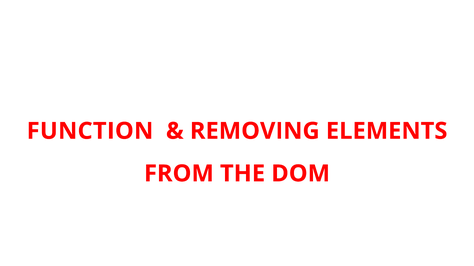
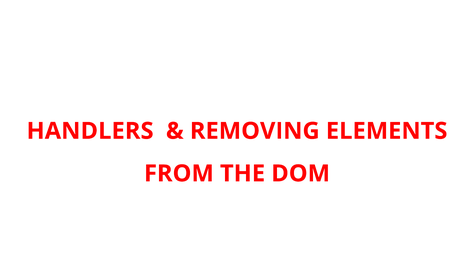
FUNCTION: FUNCTION -> HANDLERS (90, 131)
